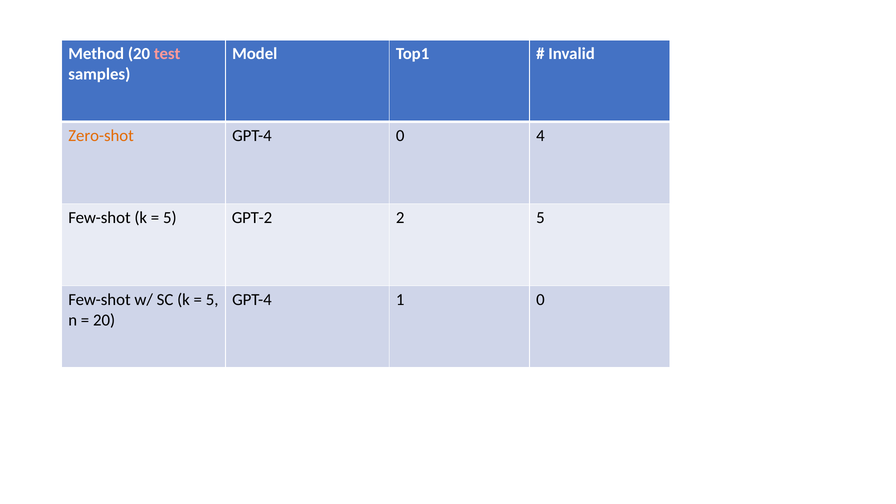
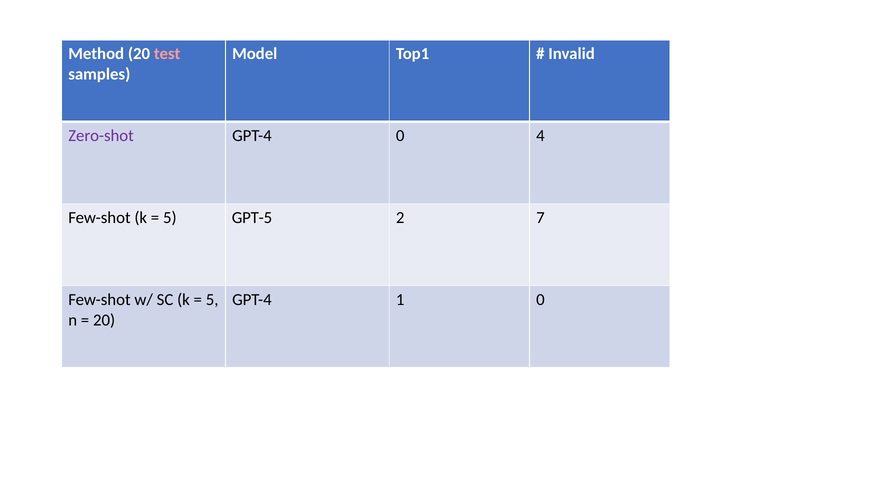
Zero-shot colour: orange -> purple (101, 136)
GPT-2: GPT-2 -> GPT-5 (252, 218)
2 5: 5 -> 7 (540, 218)
